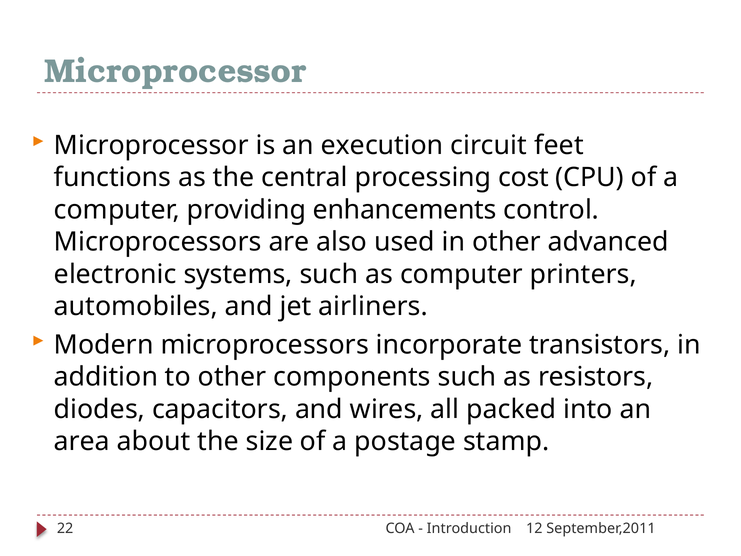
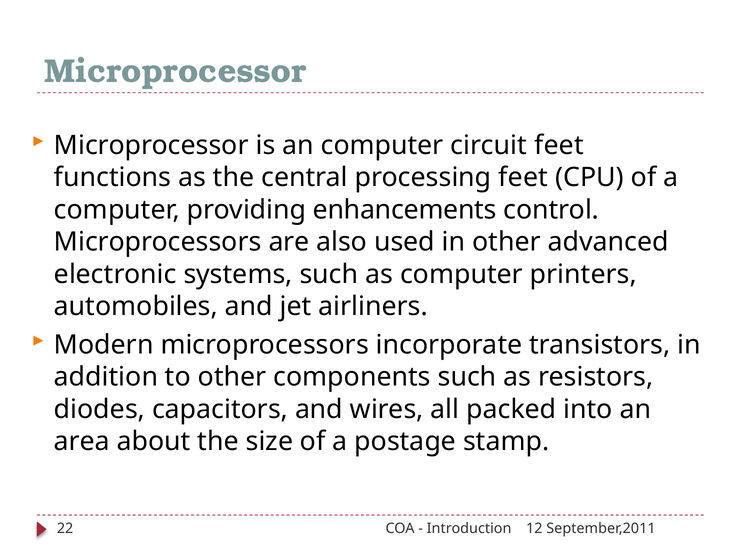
an execution: execution -> computer (382, 145)
processing cost: cost -> feet (523, 178)
